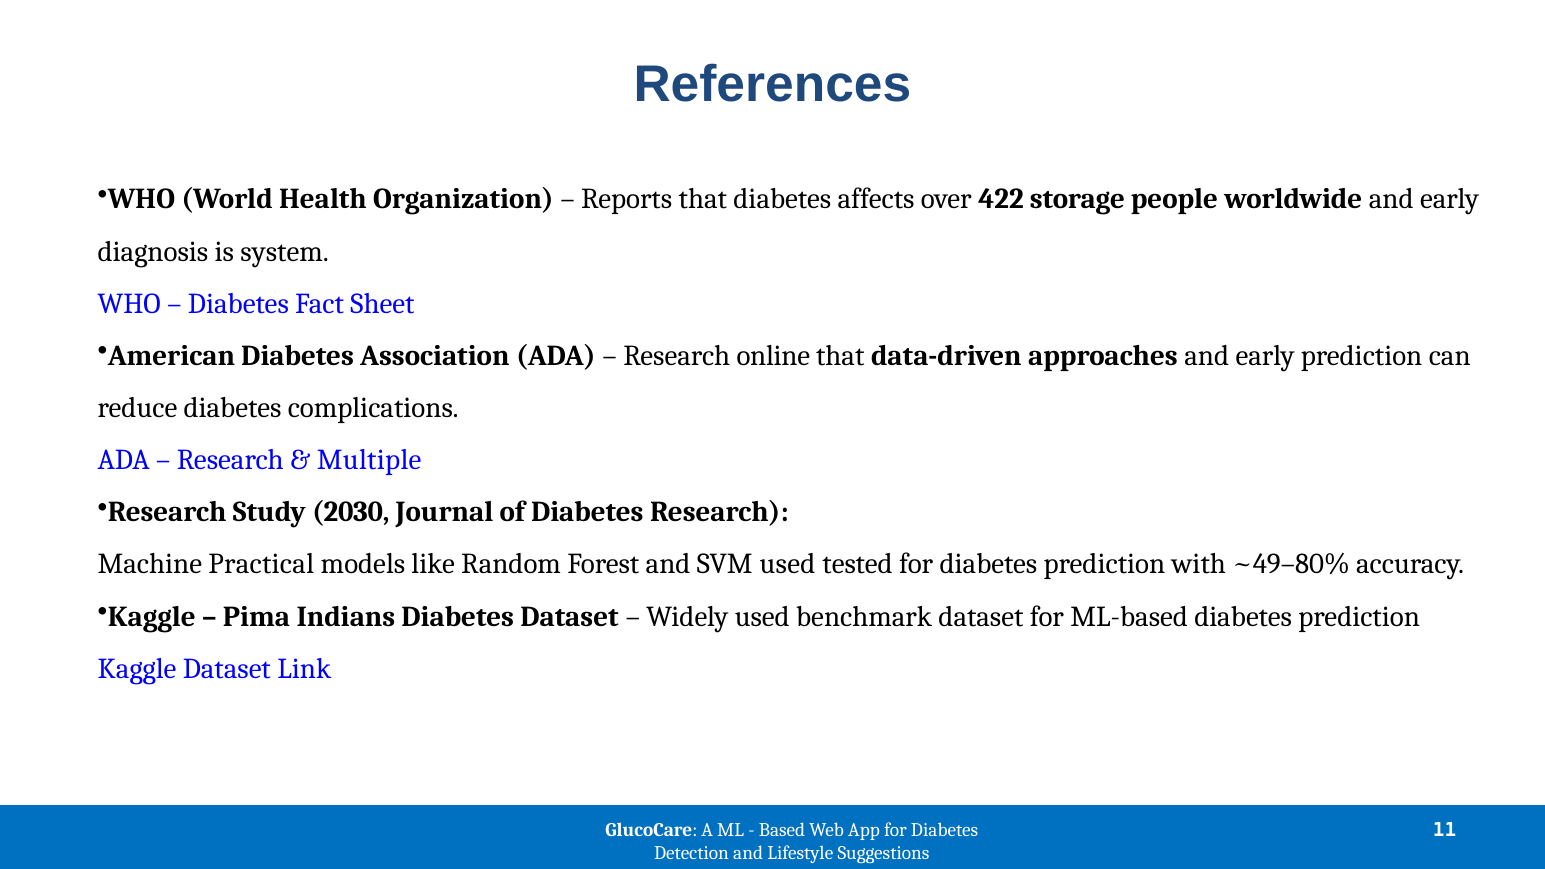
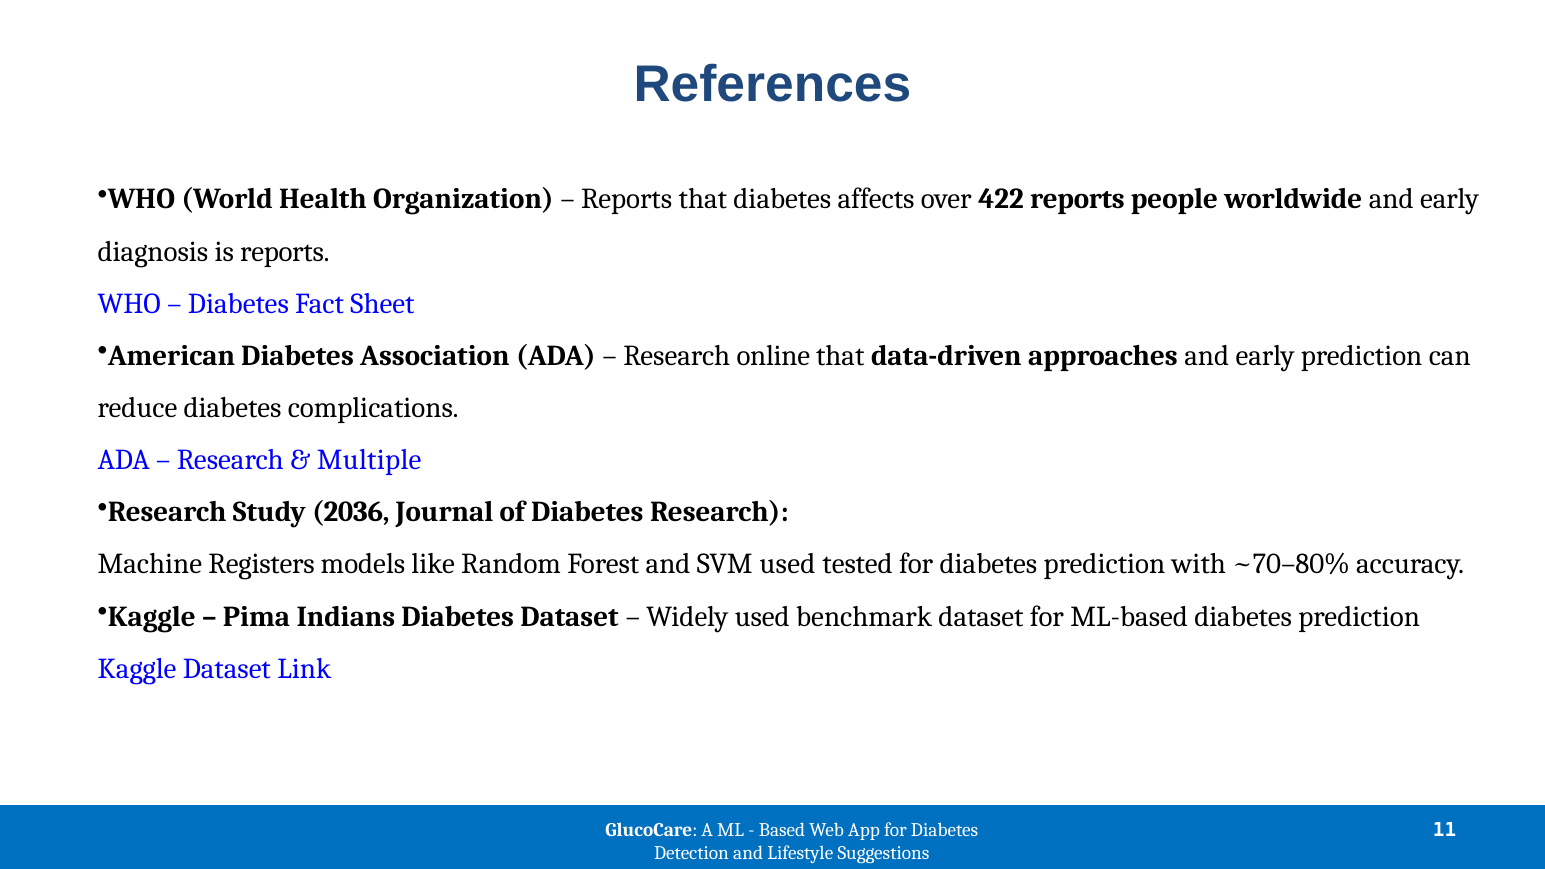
422 storage: storage -> reports (1077, 199)
is system: system -> reports (285, 252)
2030: 2030 -> 2036 (351, 512)
Practical: Practical -> Registers (262, 564)
~49–80%: ~49–80% -> ~70–80% (1291, 564)
